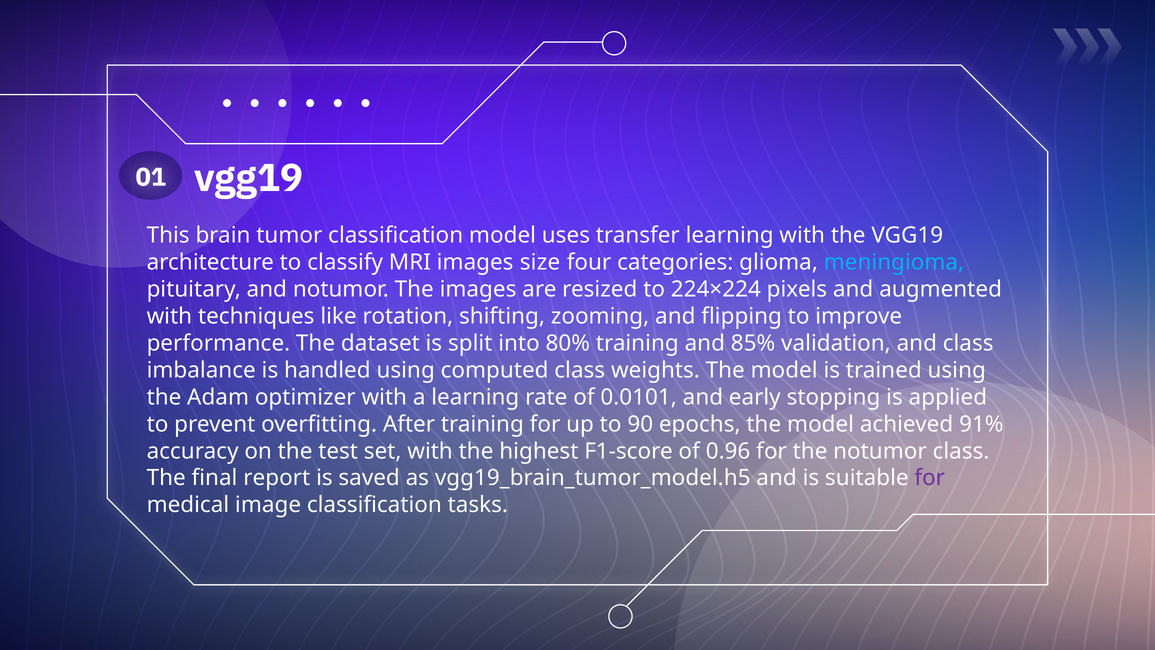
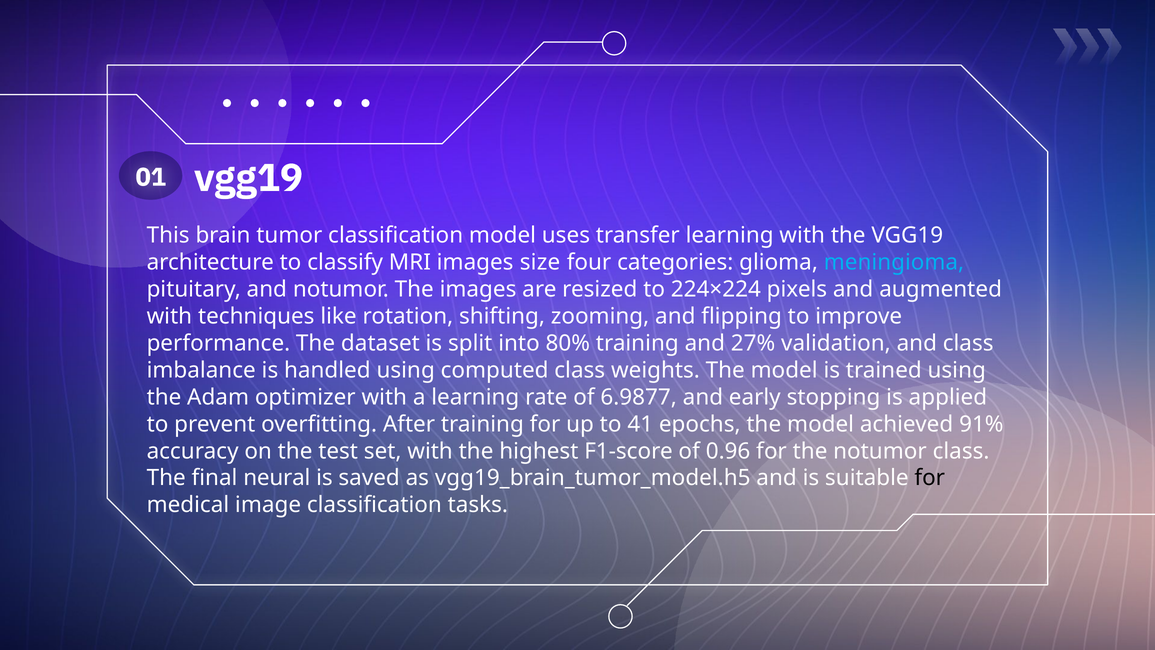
85%: 85% -> 27% (753, 343)
0.0101: 0.0101 -> 6.9877 (639, 397)
90: 90 -> 41 (640, 424)
report: report -> neural (277, 478)
for colour: purple -> black (930, 478)
